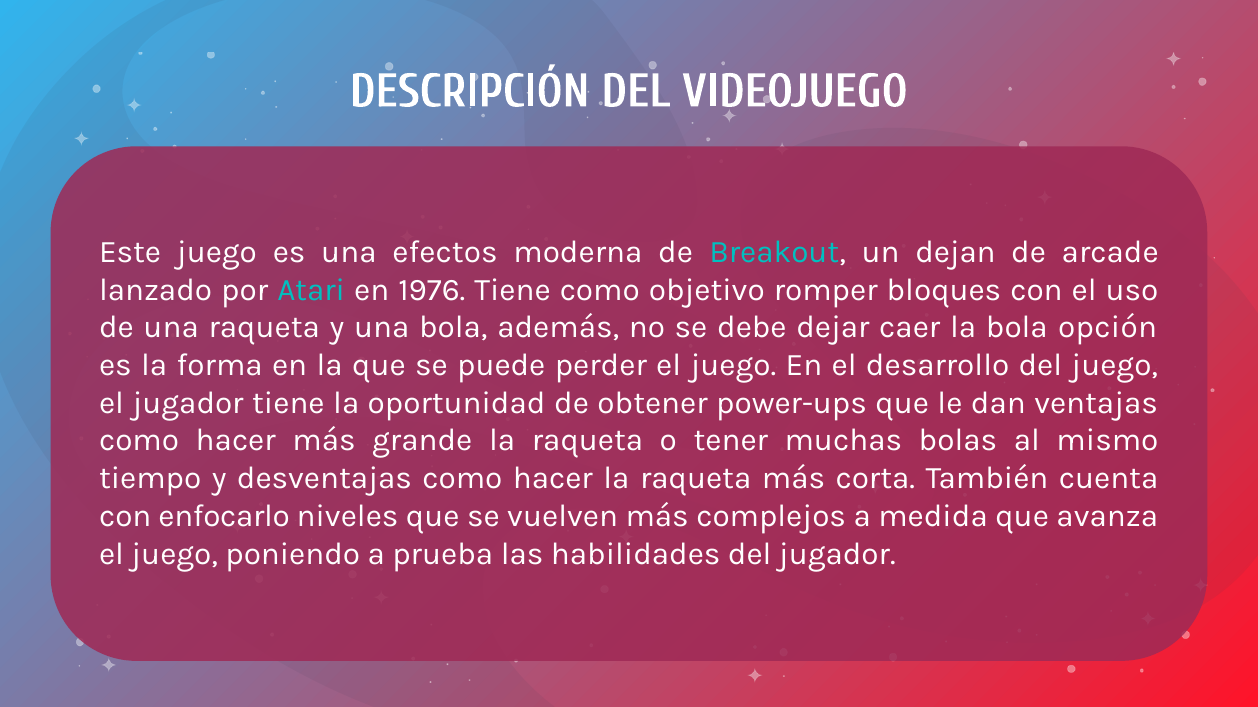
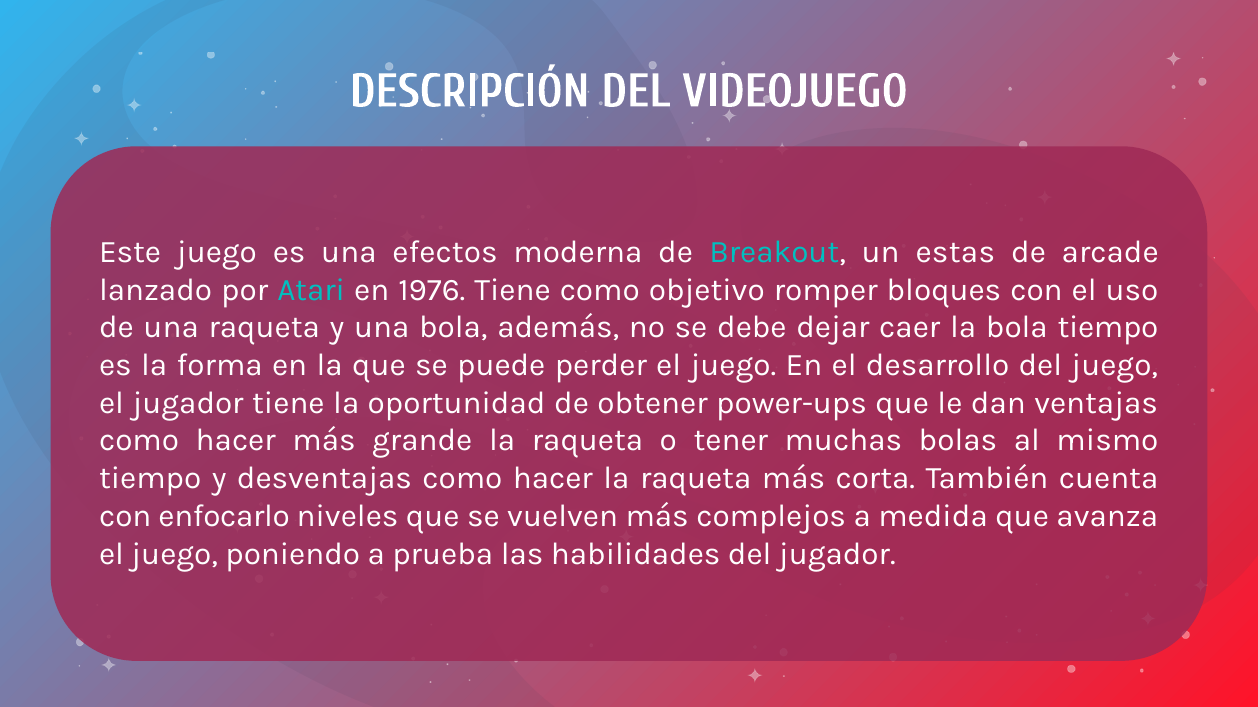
dejan: dejan -> estas (955, 252)
bola opción: opción -> tiempo (1108, 328)
